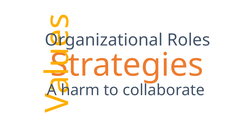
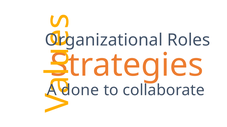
harm: harm -> done (80, 91)
